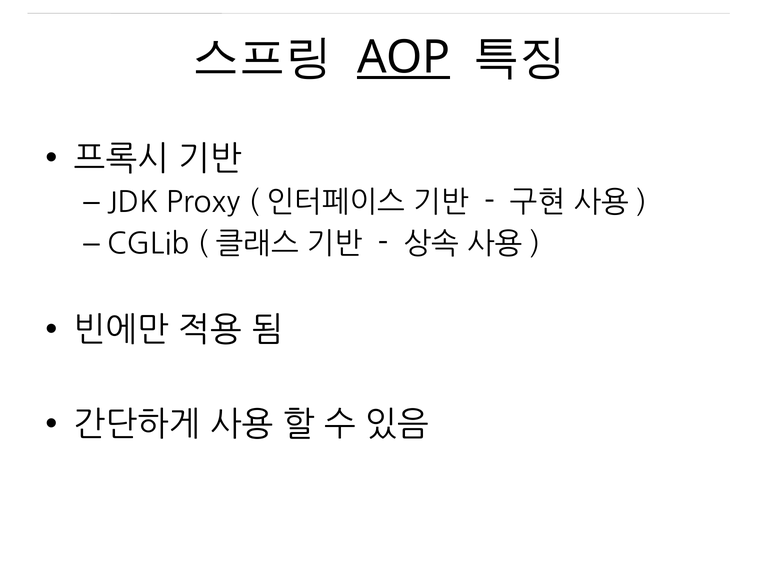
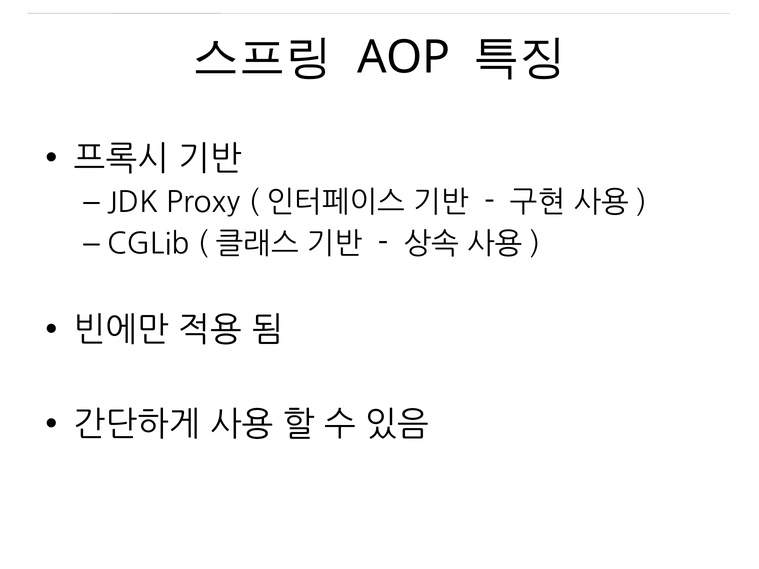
AOP underline: present -> none (404, 58)
